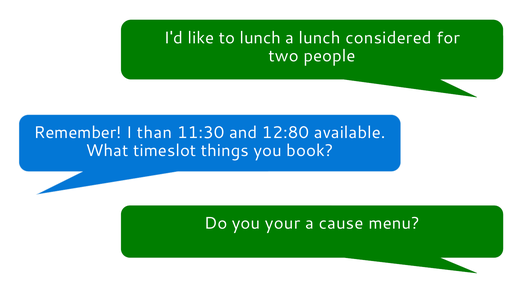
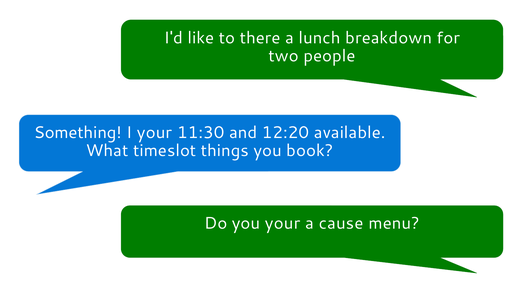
to lunch: lunch -> there (260, 38)
considered: considered -> breakdown (389, 38)
Remember: Remember -> Something (78, 132)
I than: than -> your (155, 132)
12:80: 12:80 -> 12:20 (286, 132)
